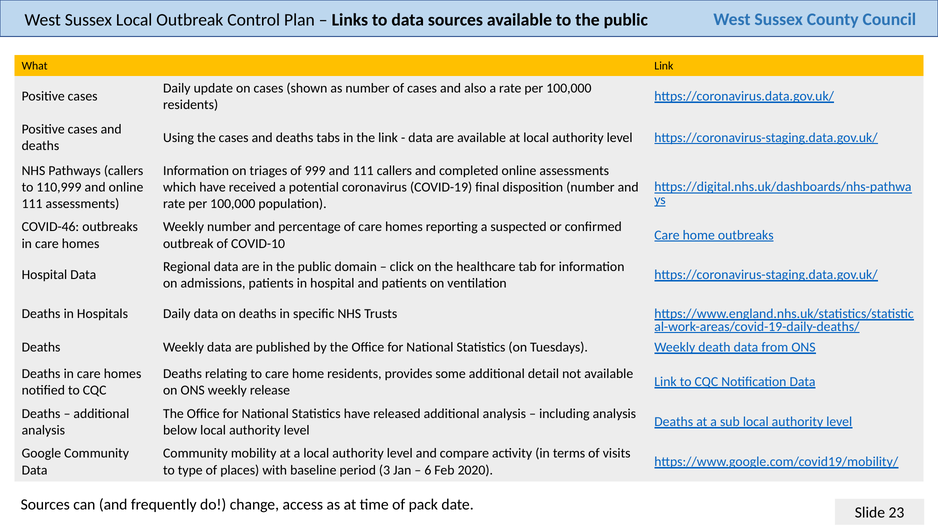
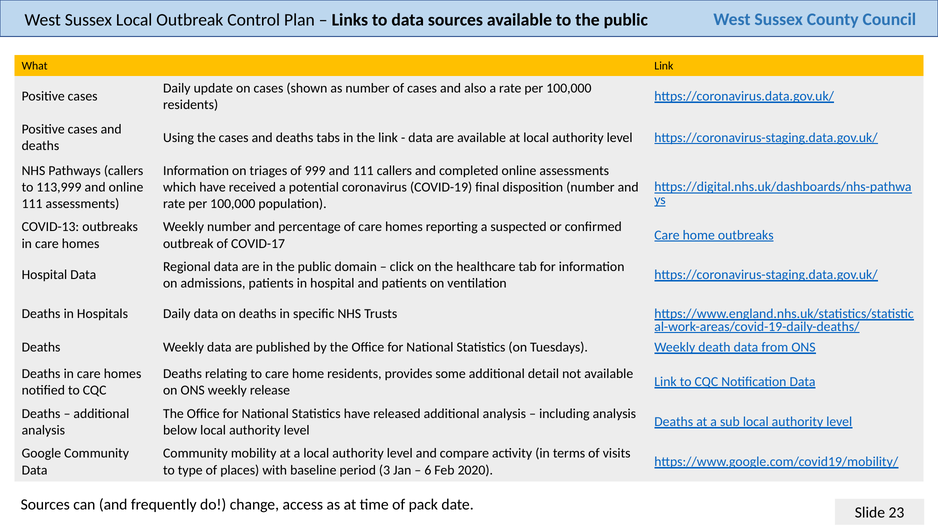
110,999: 110,999 -> 113,999 (59, 187)
COVID-46: COVID-46 -> COVID-13 (50, 227)
COVID-10: COVID-10 -> COVID-17 (258, 244)
